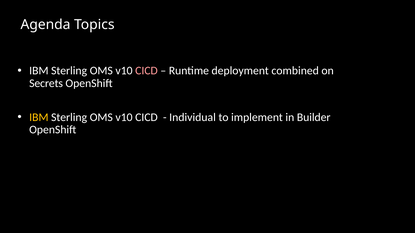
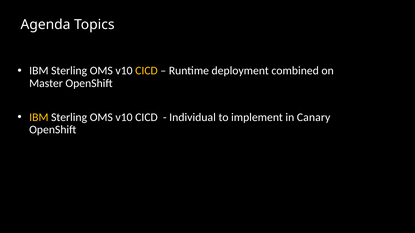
CICD colour: pink -> yellow (146, 71)
Secrets: Secrets -> Master (46, 83)
Builder: Builder -> Canary (314, 117)
